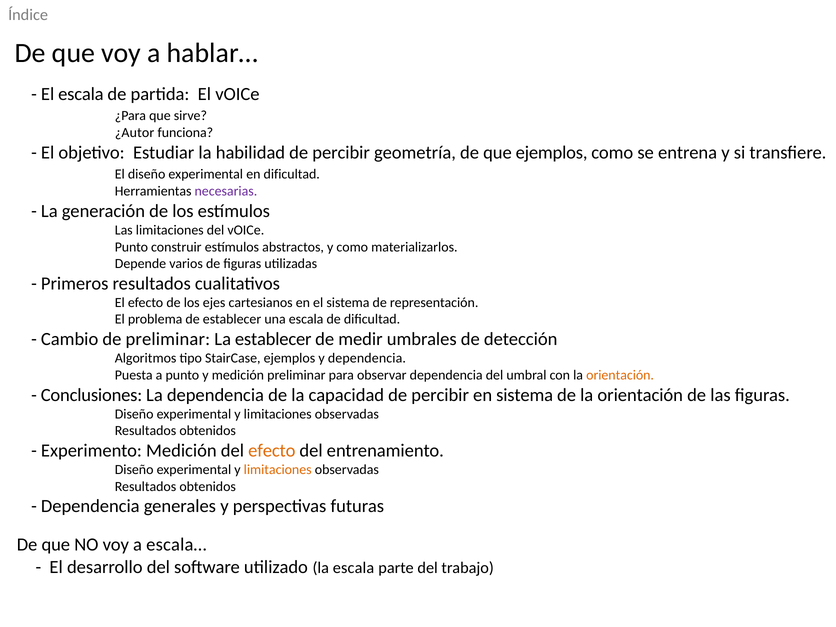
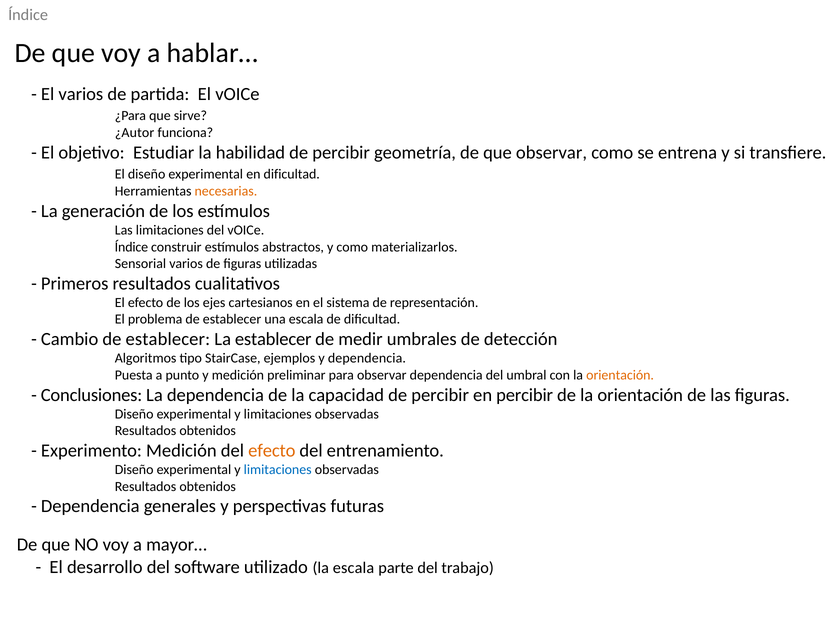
El escala: escala -> varios (81, 94)
que ejemplos: ejemplos -> observar (551, 153)
necesarias colour: purple -> orange (226, 191)
Punto: Punto -> Índice (131, 247)
Depende: Depende -> Sensorial (140, 264)
Cambio de preliminar: preliminar -> establecer (168, 339)
en sistema: sistema -> percibir (525, 395)
limitaciones colour: orange -> blue (278, 470)
escala…: escala… -> mayor… (176, 545)
